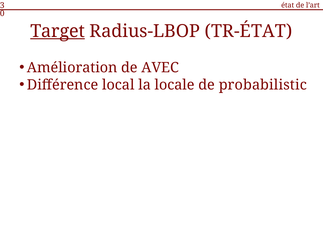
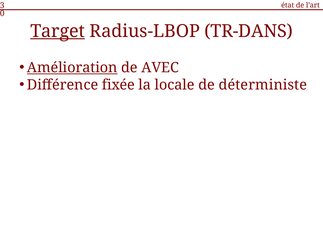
TR-ÉTAT: TR-ÉTAT -> TR-DANS (249, 31)
Amélioration underline: none -> present (72, 68)
local: local -> fixée (118, 85)
probabilistic: probabilistic -> déterministe (263, 85)
